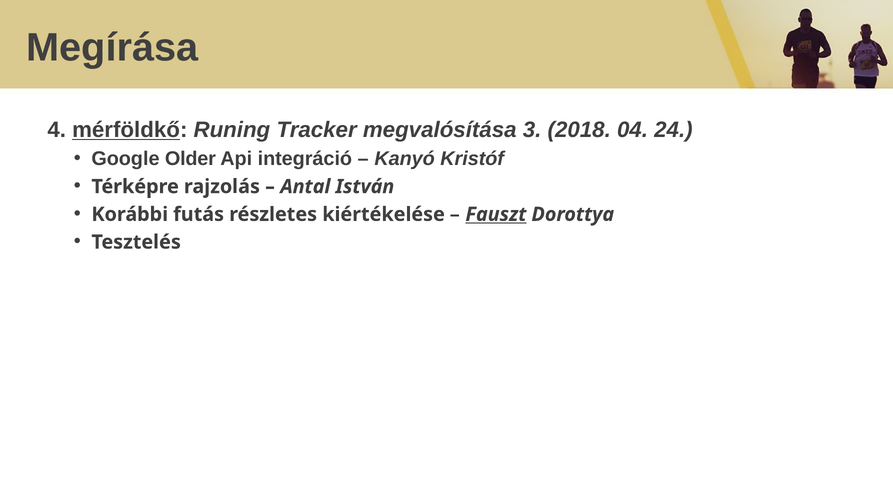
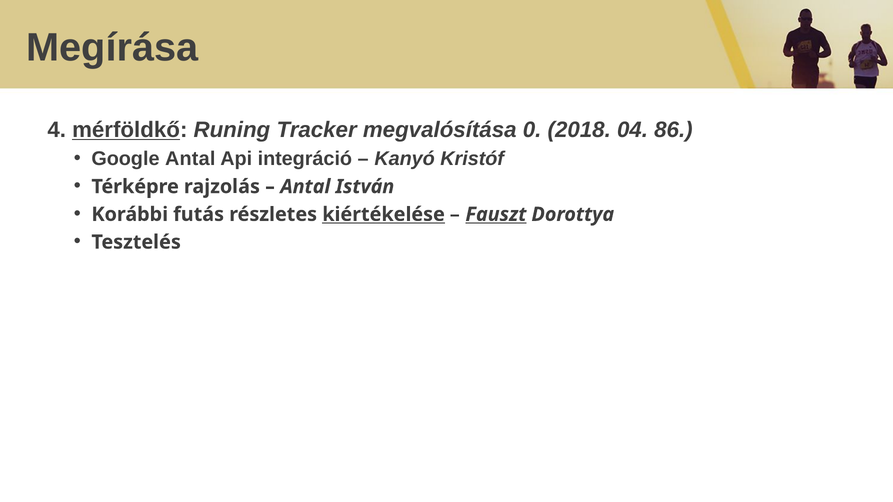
3: 3 -> 0 (532, 130)
24: 24 -> 86 (673, 130)
Google Older: Older -> Antal (190, 159)
kiértékelése underline: none -> present (384, 214)
